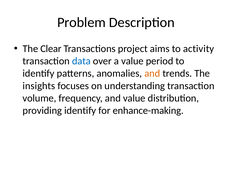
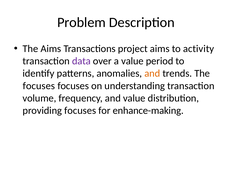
The Clear: Clear -> Aims (51, 49)
data colour: blue -> purple (81, 61)
insights: insights -> focuses (39, 86)
providing identify: identify -> focuses (80, 111)
